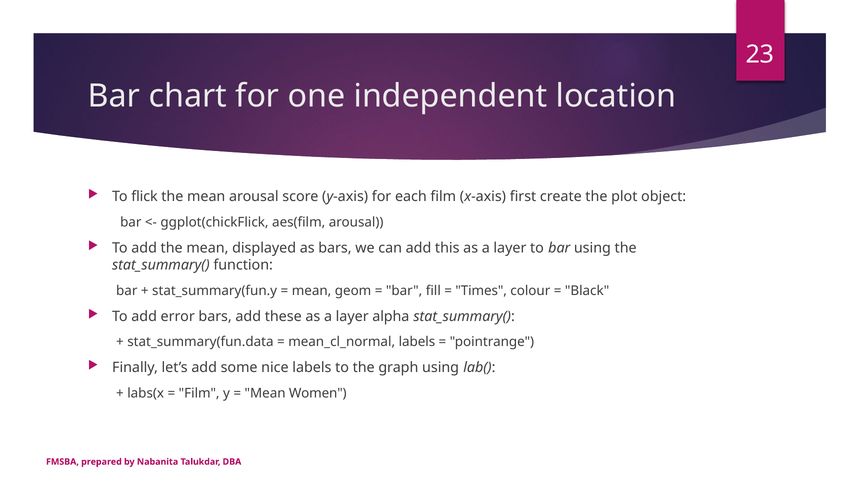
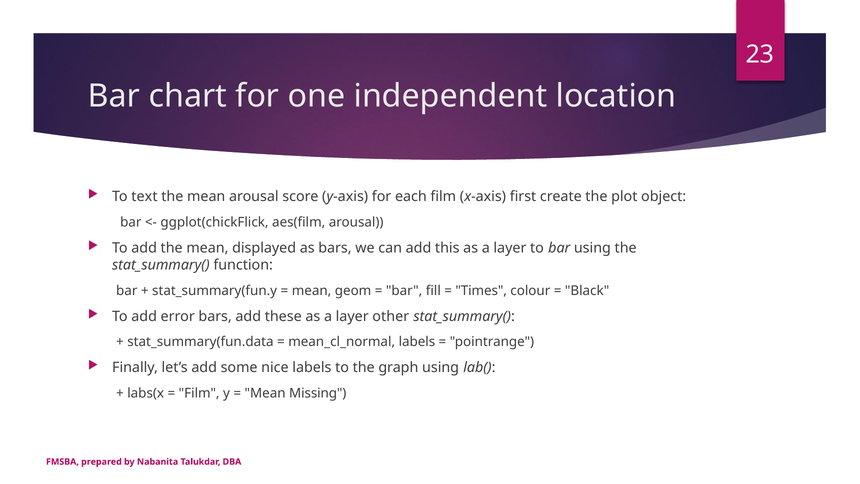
flick: flick -> text (144, 196)
alpha: alpha -> other (391, 316)
Women: Women -> Missing (318, 393)
